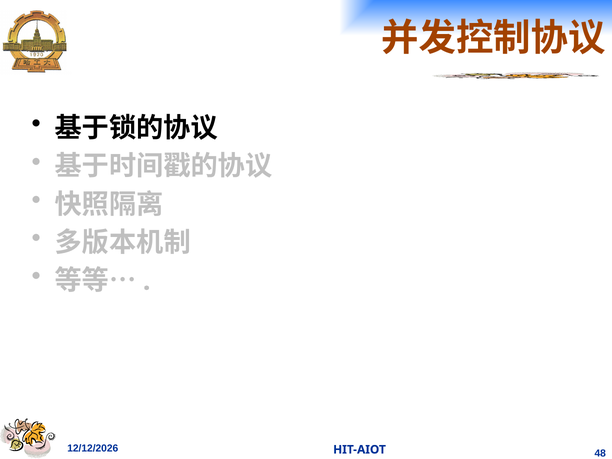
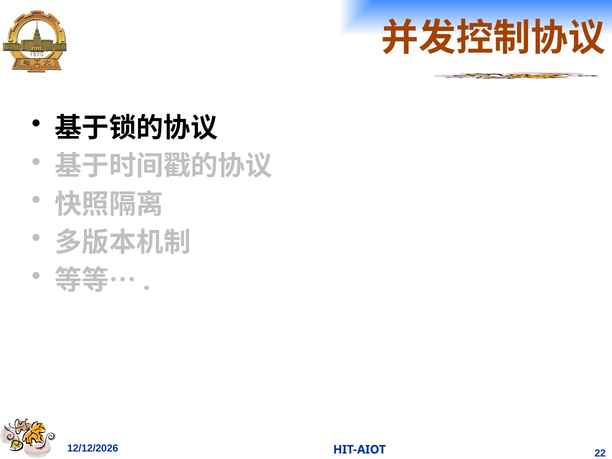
48: 48 -> 22 (600, 454)
